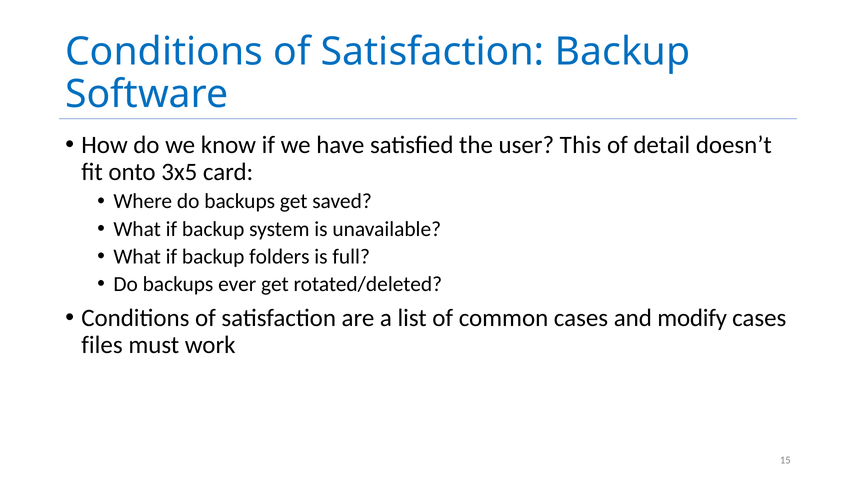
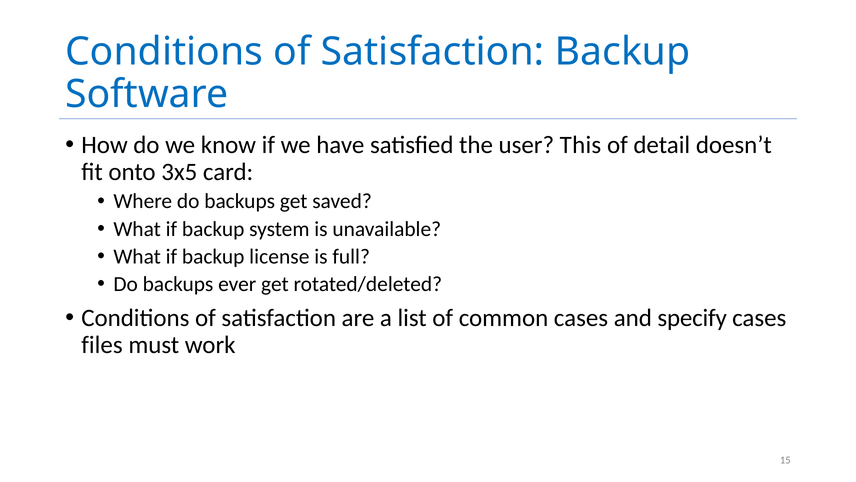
folders: folders -> license (279, 256)
modify: modify -> specify (692, 318)
